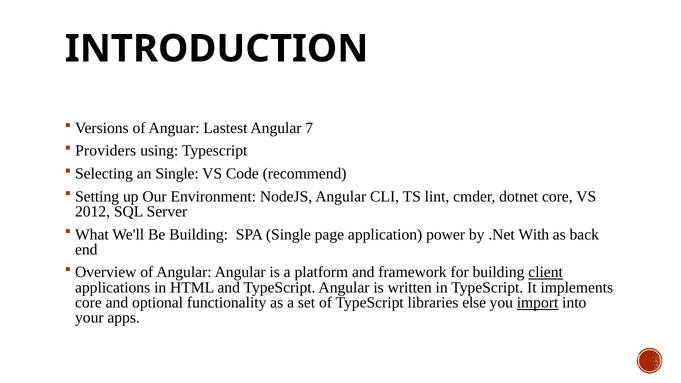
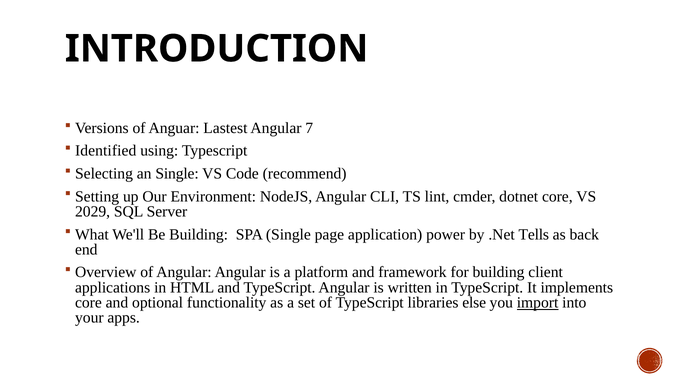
Providers: Providers -> Identified (106, 151)
2012: 2012 -> 2029 (93, 212)
With: With -> Tells (534, 234)
client underline: present -> none (546, 272)
